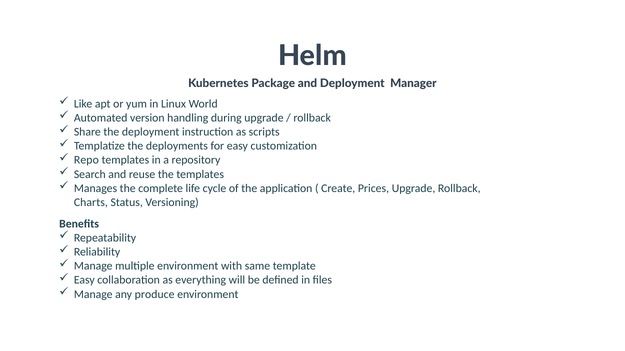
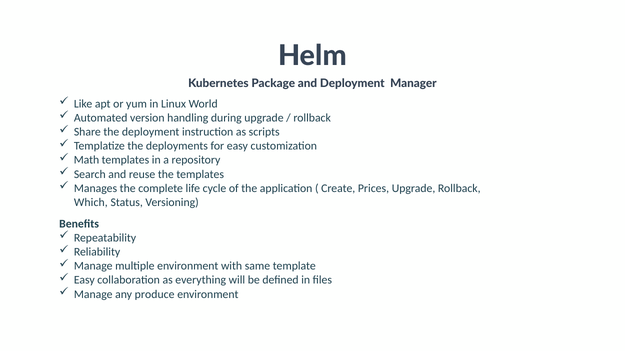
Repo: Repo -> Math (87, 160)
Charts: Charts -> Which (91, 203)
